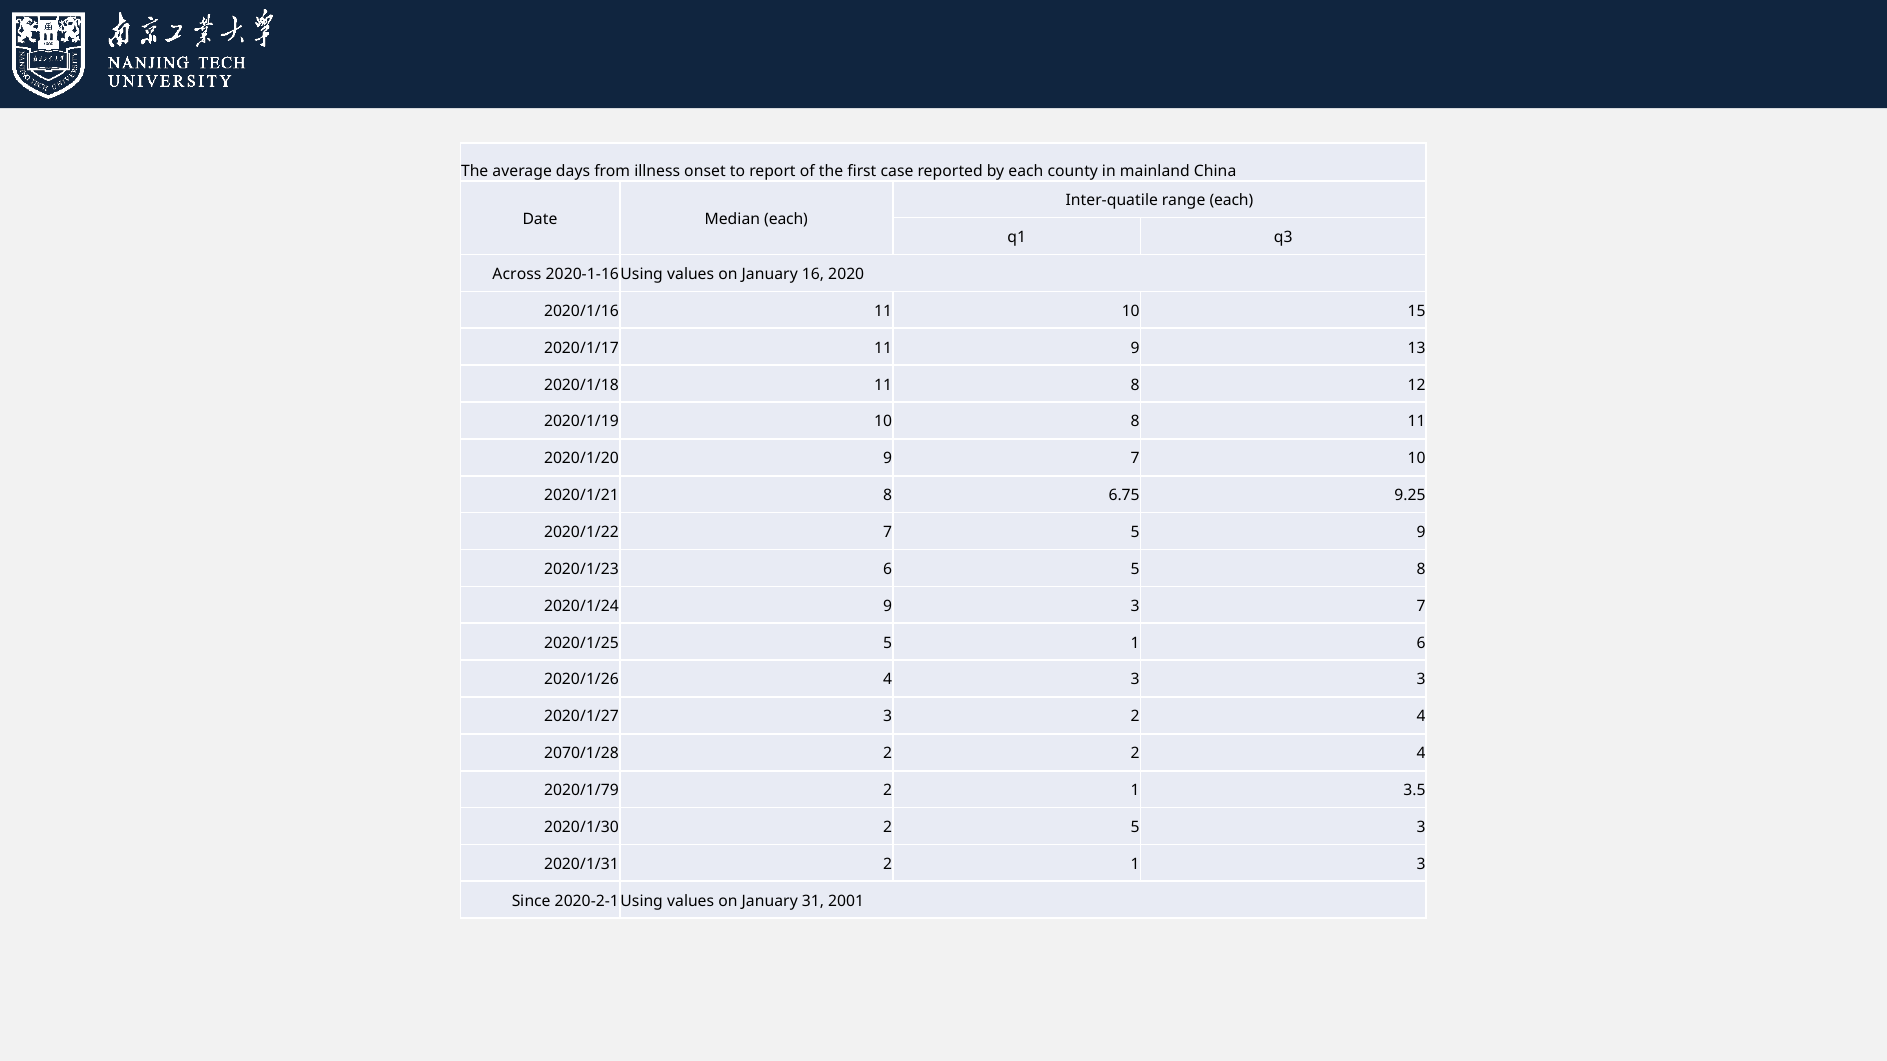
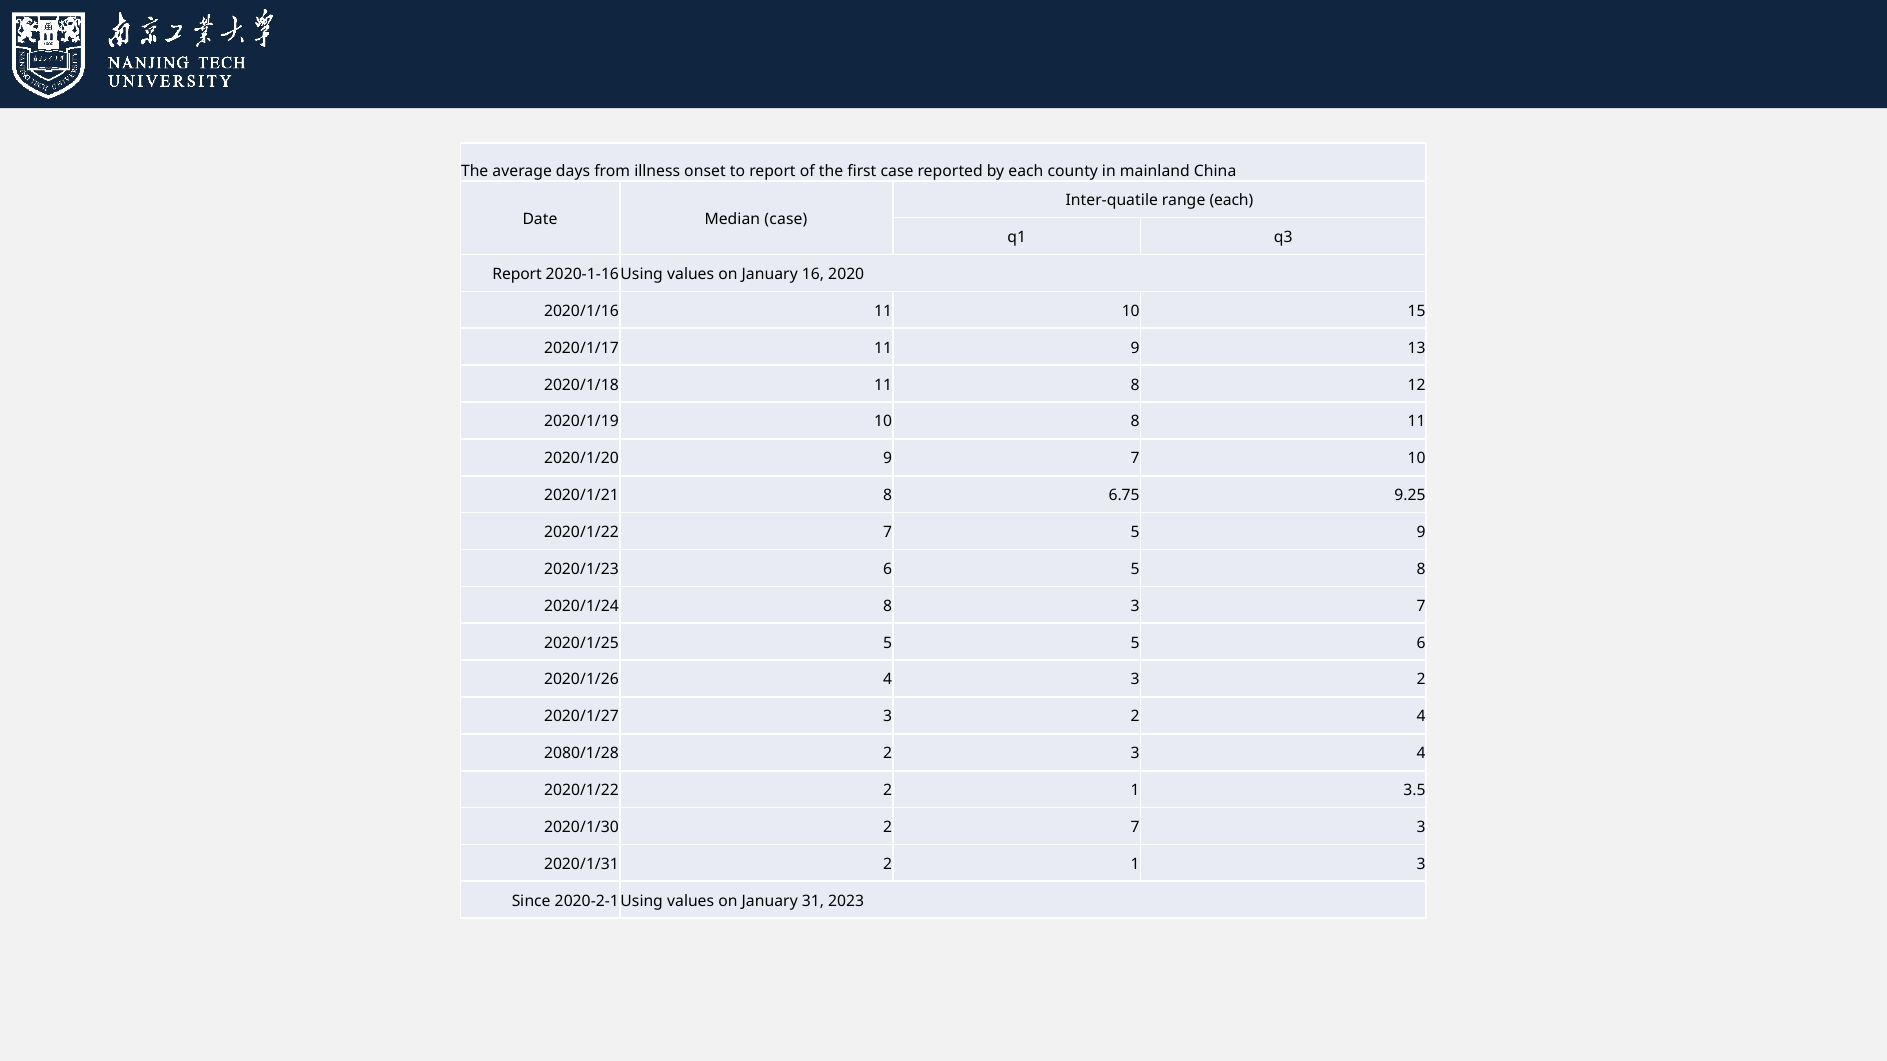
Median each: each -> case (786, 219)
Across: Across -> Report (517, 274)
2020/1/24 9: 9 -> 8 (888, 606)
5 1: 1 -> 5 (1135, 643)
4 3 3: 3 -> 2 (1421, 680)
2070/1/28: 2070/1/28 -> 2080/1/28 (581, 754)
2 2: 2 -> 3 (1135, 754)
2020/1/79: 2020/1/79 -> 2020/1/22 (581, 791)
2 5: 5 -> 7 (1135, 828)
2001: 2001 -> 2023 (846, 901)
